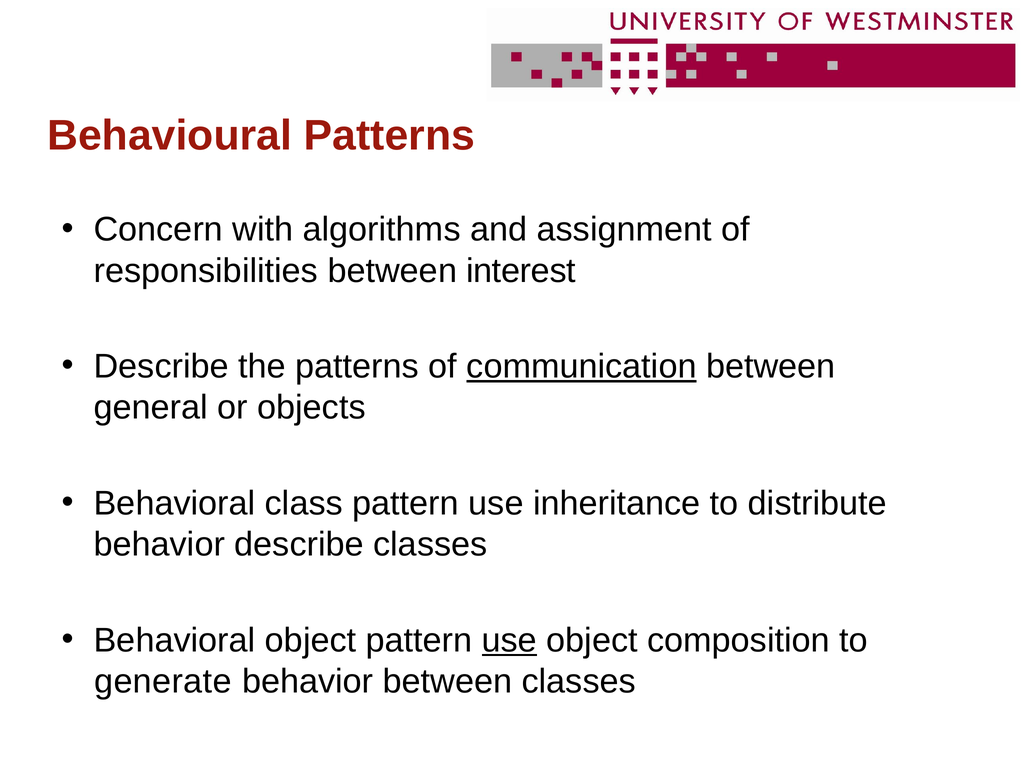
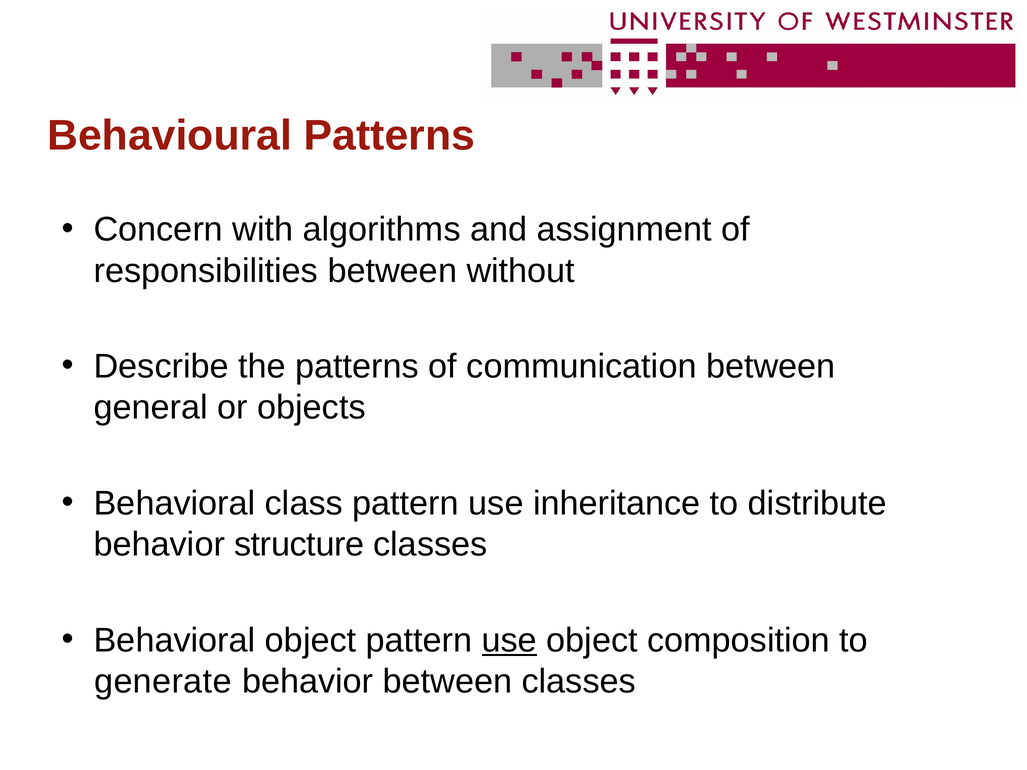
interest: interest -> without (521, 271)
communication underline: present -> none (581, 367)
behavior describe: describe -> structure (299, 545)
